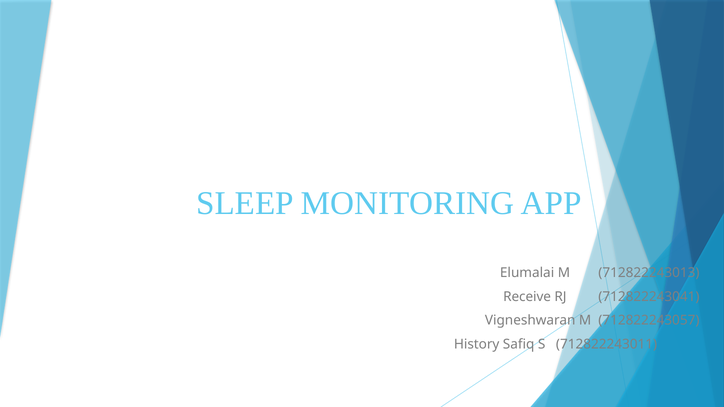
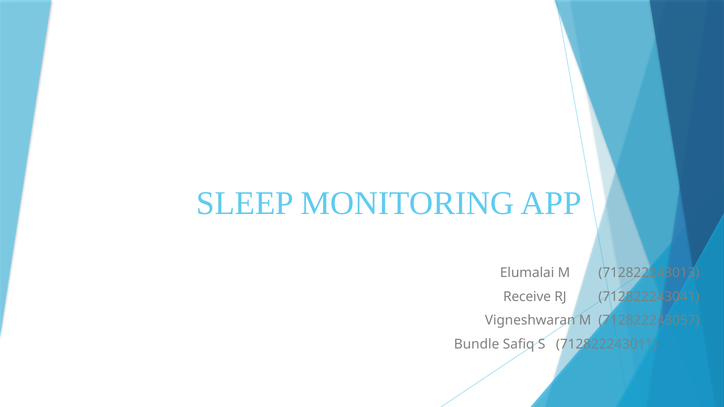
History: History -> Bundle (477, 344)
